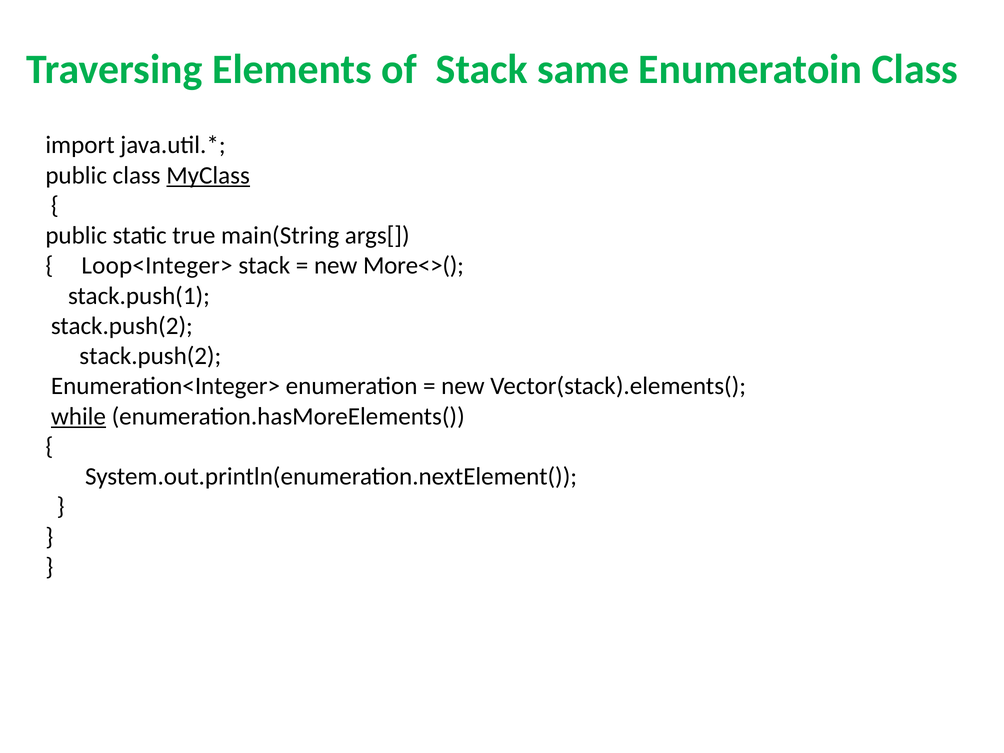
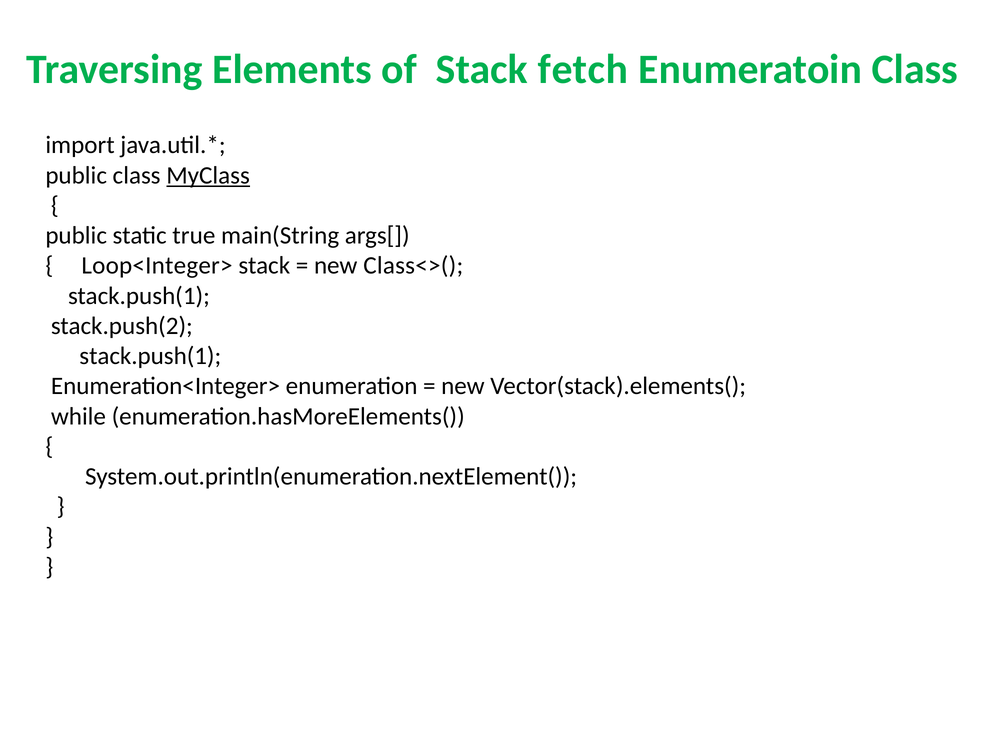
same: same -> fetch (583, 69)
More<>(: More<>( -> Class<>( (413, 266)
stack.push(2: stack.push(2 -> stack.push(1 (150, 356)
while underline: present -> none (78, 416)
